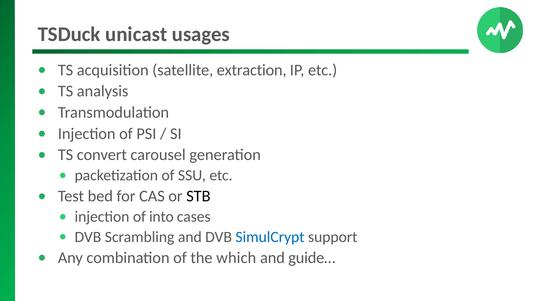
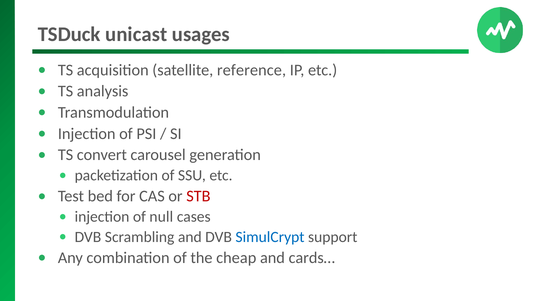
extraction: extraction -> reference (252, 70)
STB colour: black -> red (198, 196)
into: into -> null (161, 216)
which: which -> cheap (236, 257)
guide…: guide… -> cards… (312, 257)
